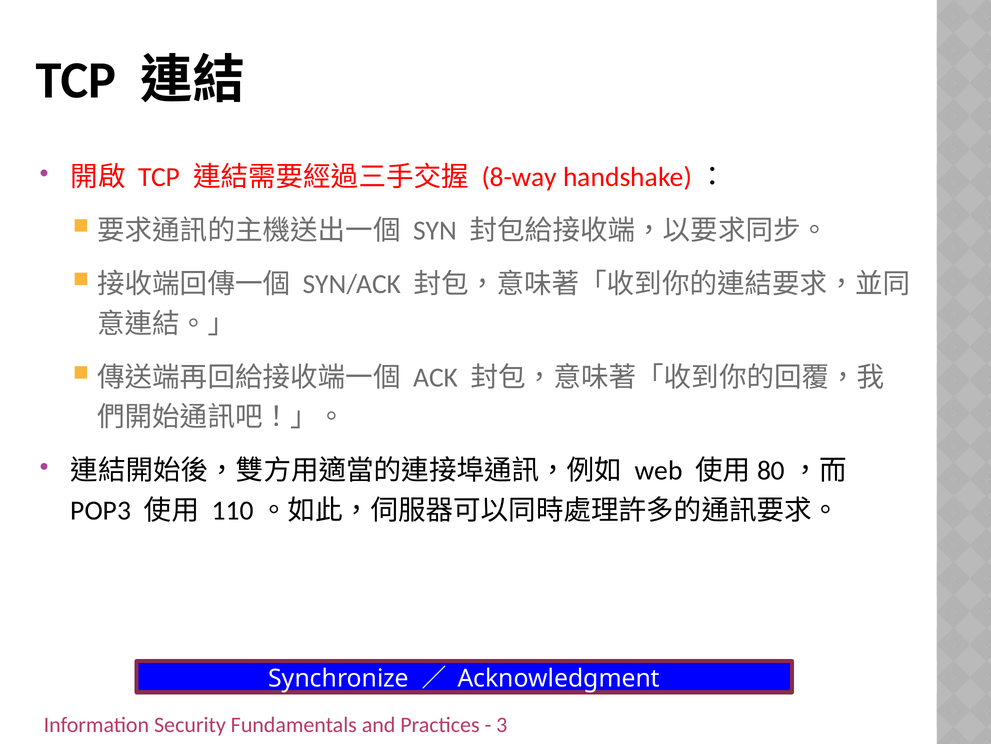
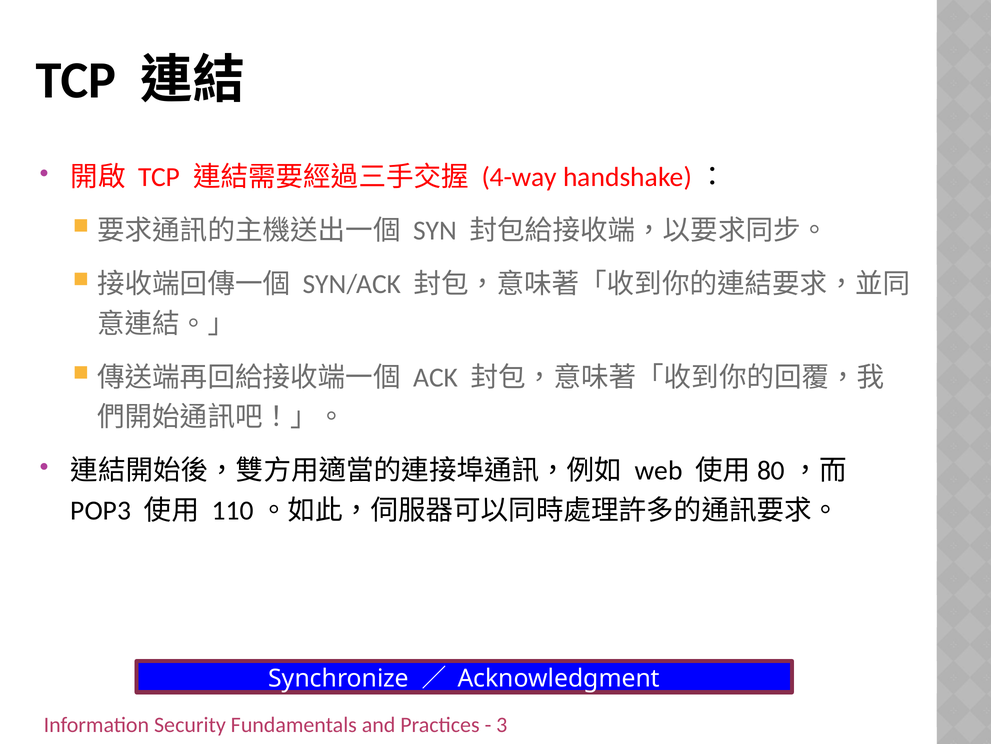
8-way: 8-way -> 4-way (519, 177)
